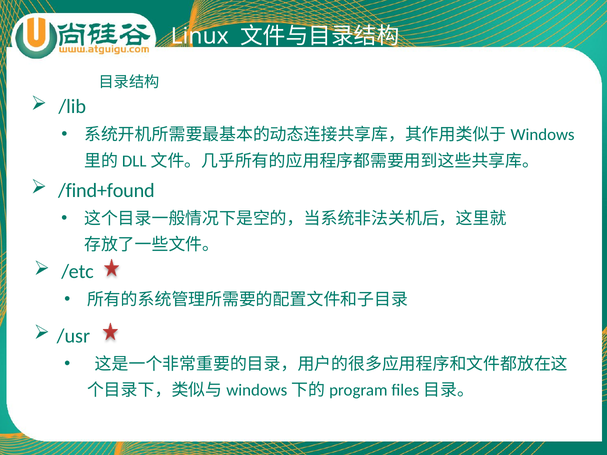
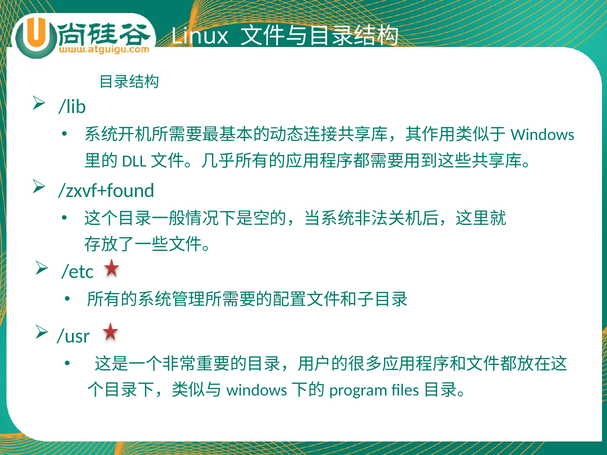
/find+found: /find+found -> /zxvf+found (106, 191)
